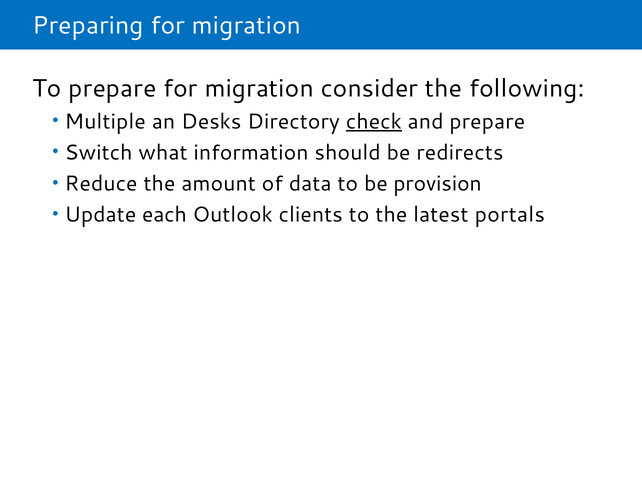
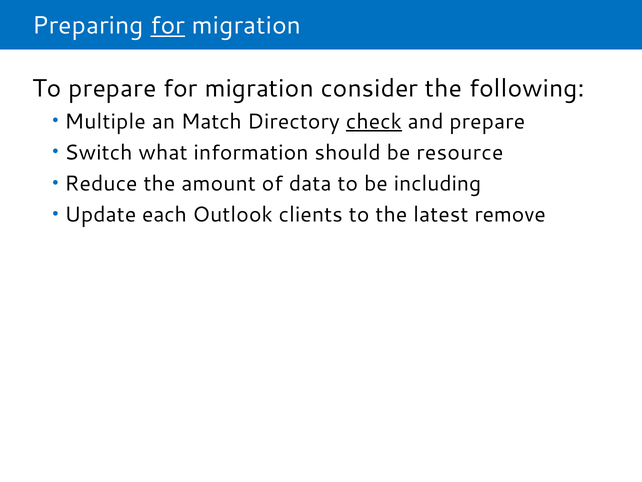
for underline: none -> present (168, 25)
Desks: Desks -> Match (211, 121)
redirects: redirects -> resource (460, 152)
provision: provision -> including (437, 183)
portals: portals -> remove (510, 214)
